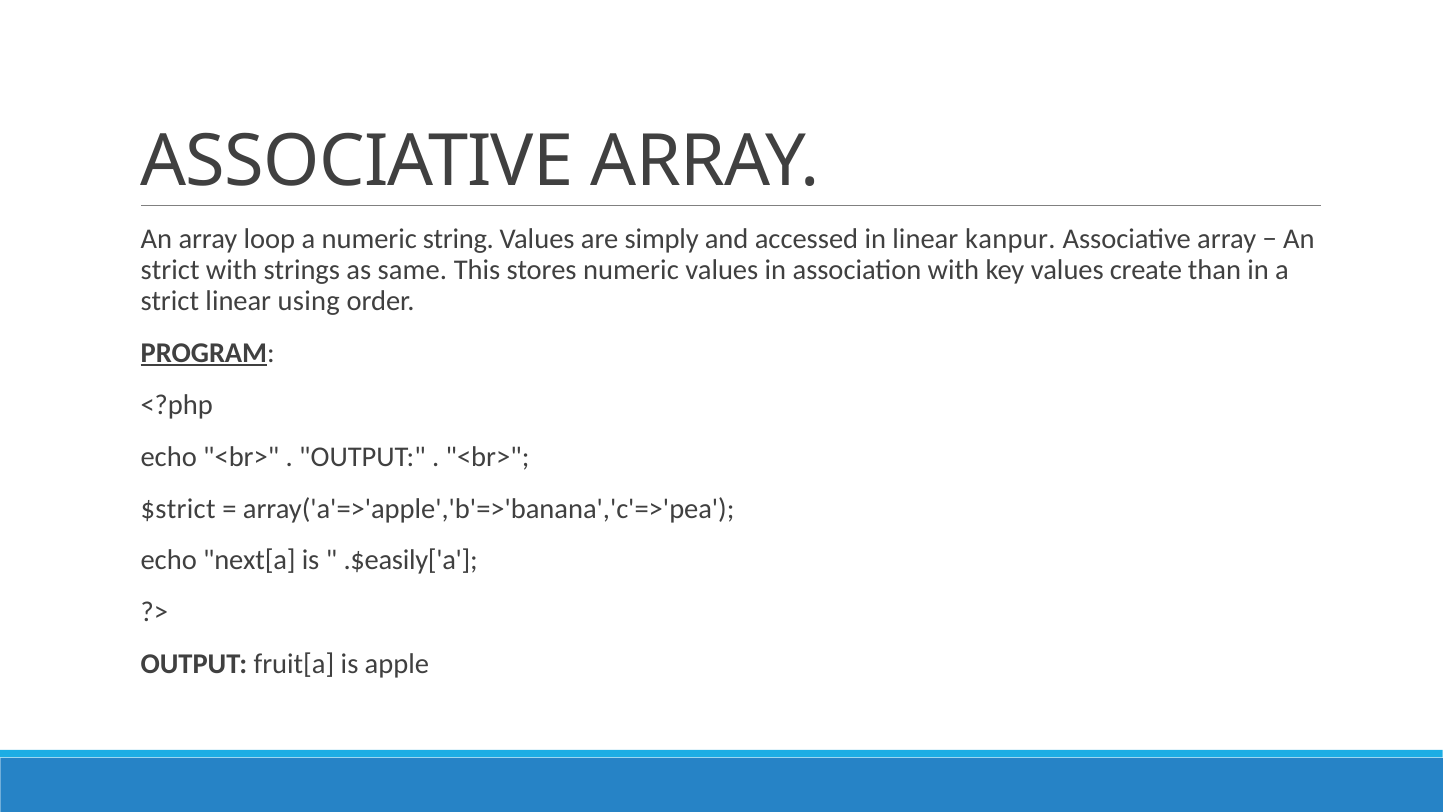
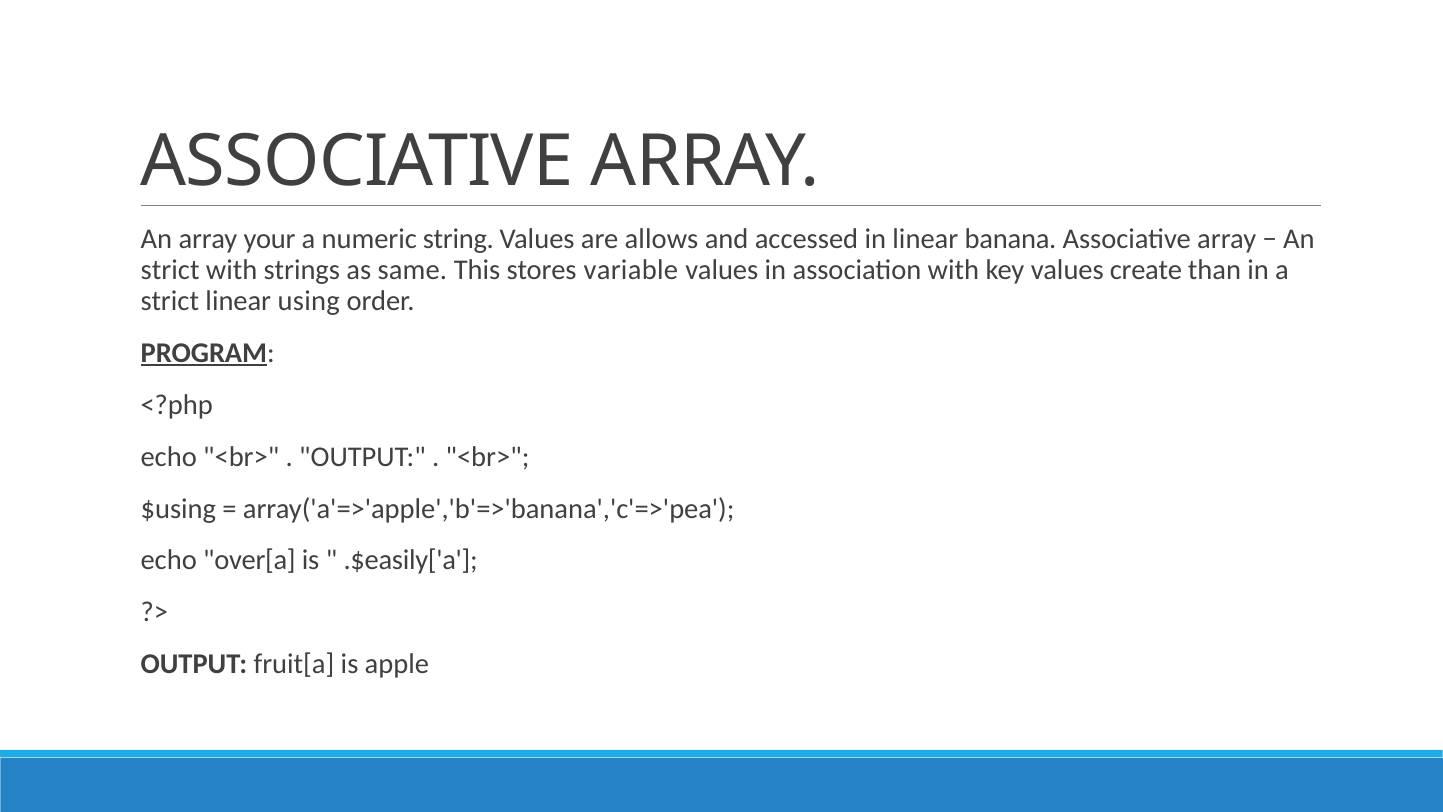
loop: loop -> your (270, 239)
simply: simply -> allows (662, 239)
kanpur: kanpur -> banana (1011, 239)
stores numeric: numeric -> variable (631, 270)
$strict: $strict -> $using (178, 508)
next[a: next[a -> over[a (249, 560)
